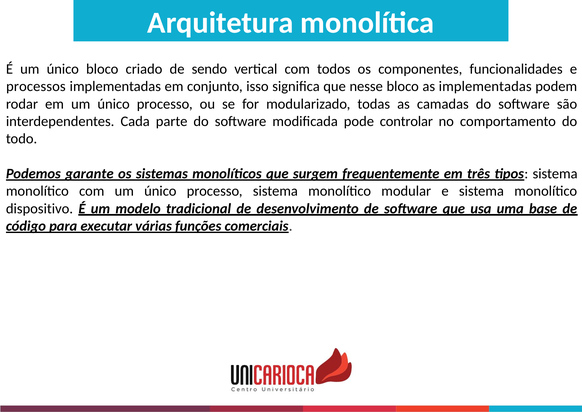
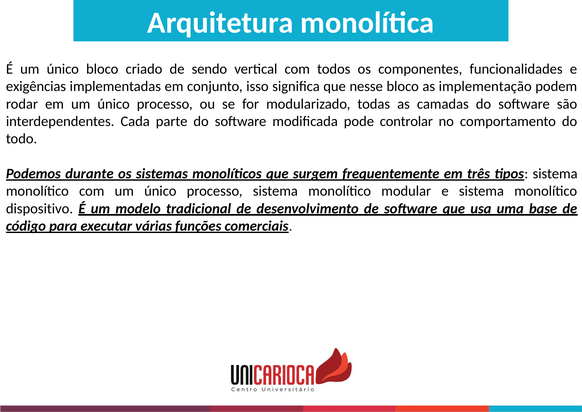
processos: processos -> exigências (36, 86)
as implementadas: implementadas -> implementação (485, 86)
garante: garante -> durante (89, 174)
